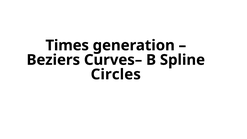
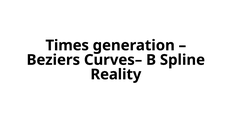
Circles: Circles -> Reality (116, 74)
